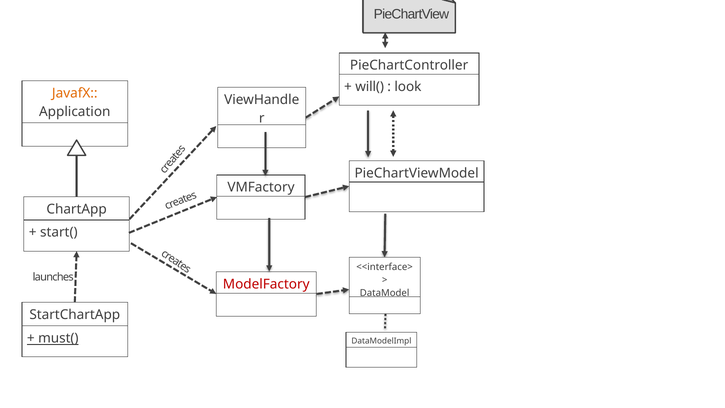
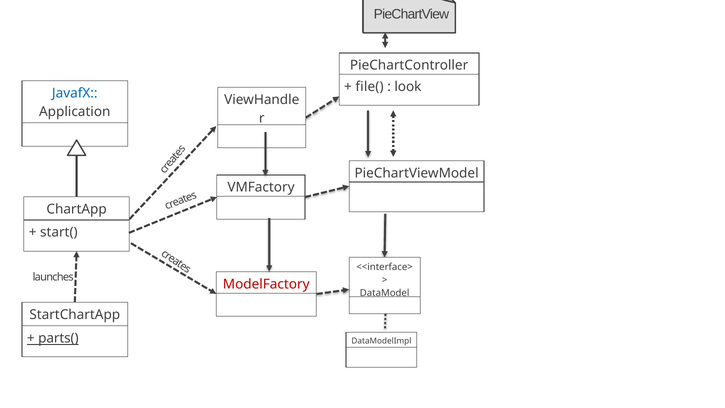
will(: will( -> file( (370, 87)
JavafX colour: orange -> blue (75, 93)
must(: must( -> parts( (58, 338)
